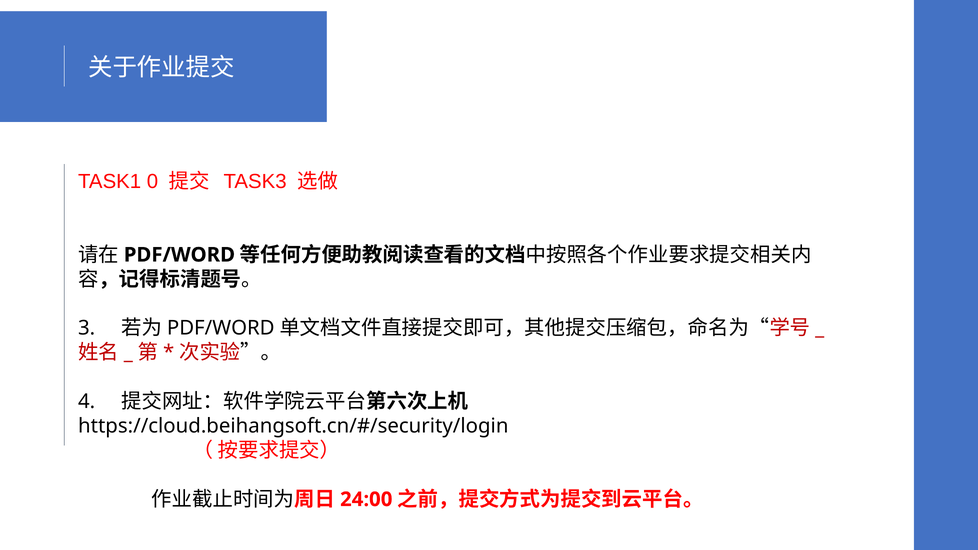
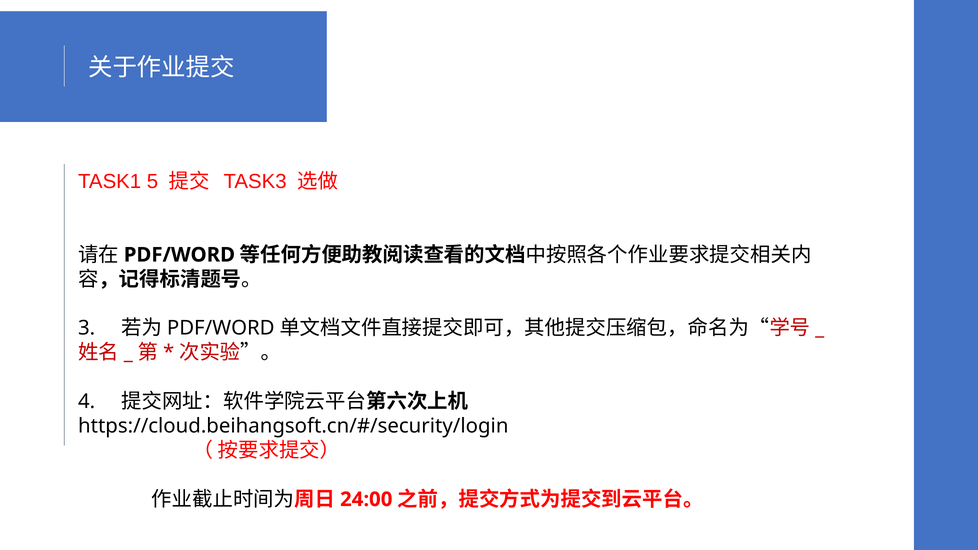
0: 0 -> 5 (153, 182)
